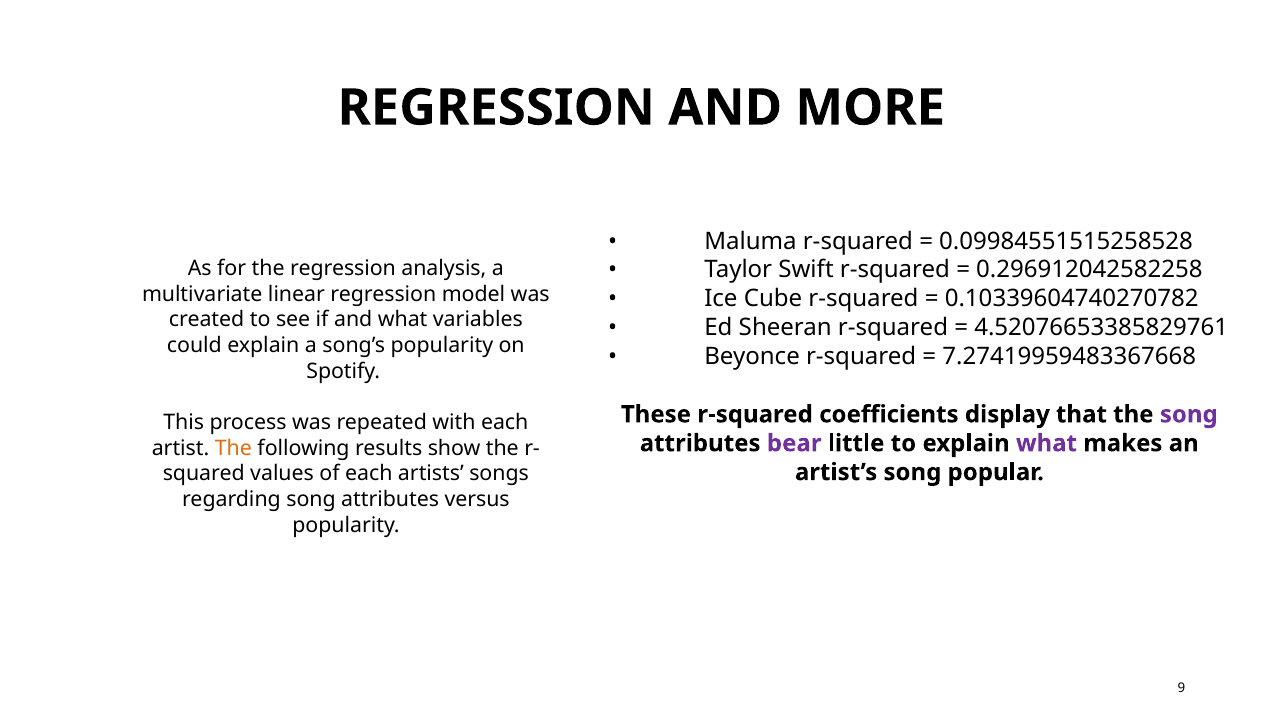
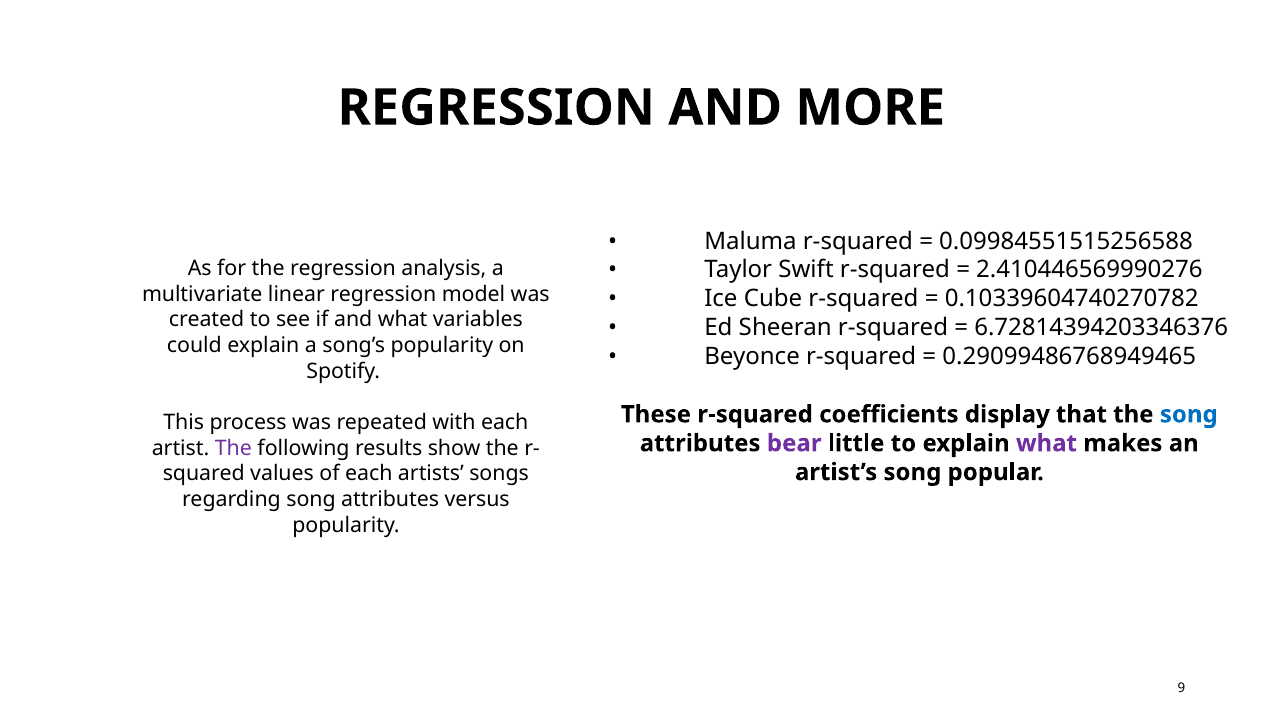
0.09984551515258528: 0.09984551515258528 -> 0.09984551515256588 (1066, 241)
0.296912042582258: 0.296912042582258 -> 2.410446569990276 (1089, 270)
4.52076653385829761: 4.52076653385829761 -> 6.72814394203346376 (1101, 328)
7.27419959483367668: 7.27419959483367668 -> 0.29099486768949465 (1069, 357)
song colour: purple -> blue (1189, 414)
The colour: orange -> purple (233, 448)
